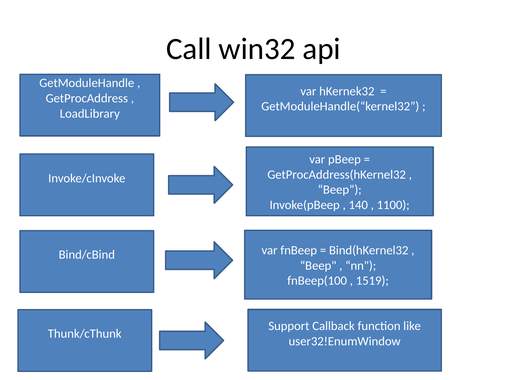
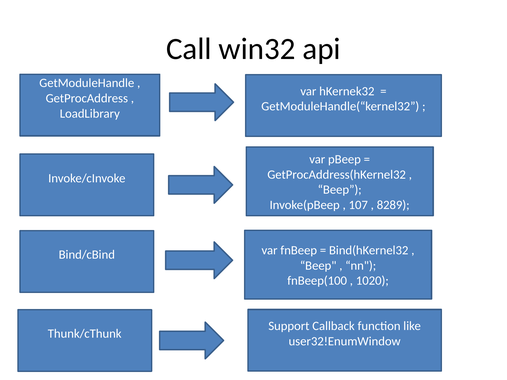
140: 140 -> 107 (358, 205)
1100: 1100 -> 8289 (393, 205)
1519: 1519 -> 1020 (372, 281)
